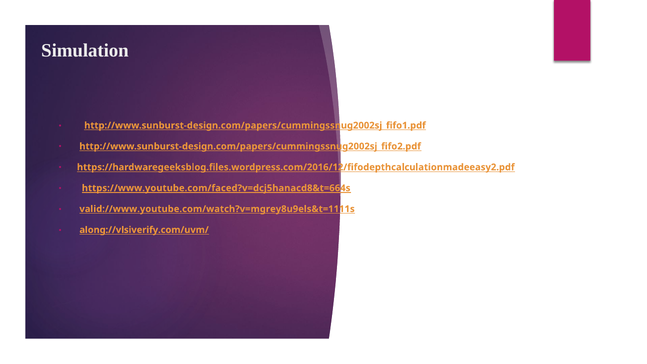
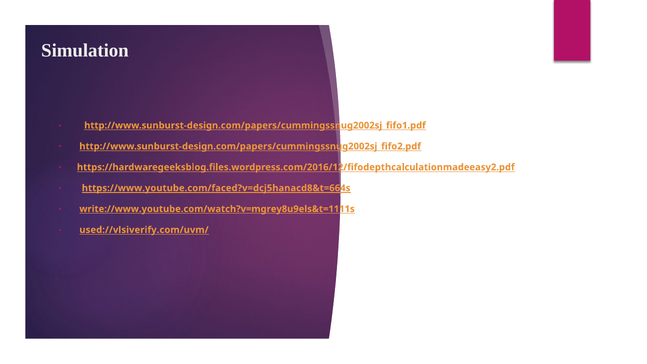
valid://www.youtube.com/watch?v=mgrey8u9els&t=1111s: valid://www.youtube.com/watch?v=mgrey8u9els&t=1111s -> write://www.youtube.com/watch?v=mgrey8u9els&t=1111s (217, 209)
along://vlsiverify.com/uvm/: along://vlsiverify.com/uvm/ -> used://vlsiverify.com/uvm/ (144, 230)
